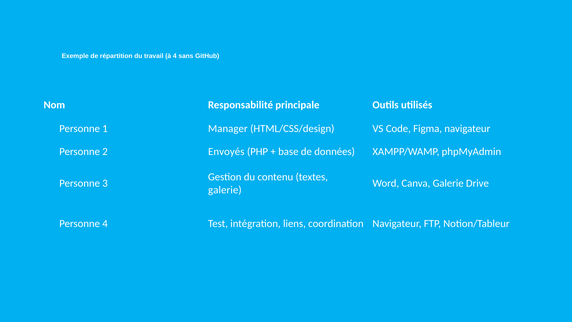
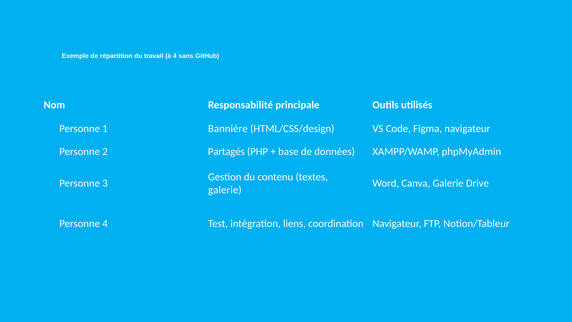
Manager: Manager -> Bannière (228, 129)
Envoyés: Envoyés -> Partagés (226, 152)
